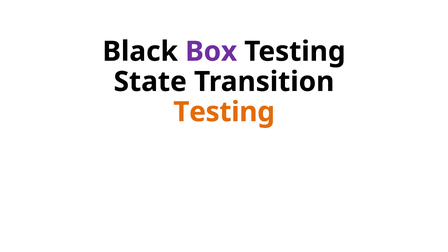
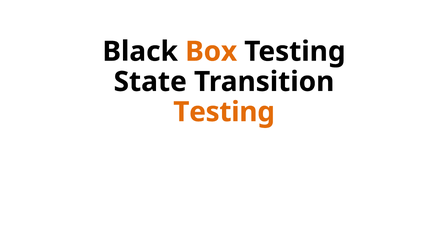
Box colour: purple -> orange (211, 52)
